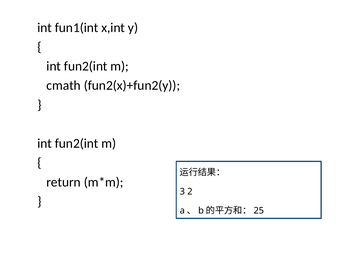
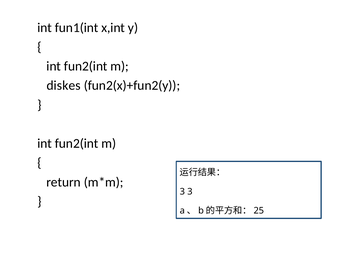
cmath: cmath -> diskes (64, 85)
3 2: 2 -> 3 (190, 191)
